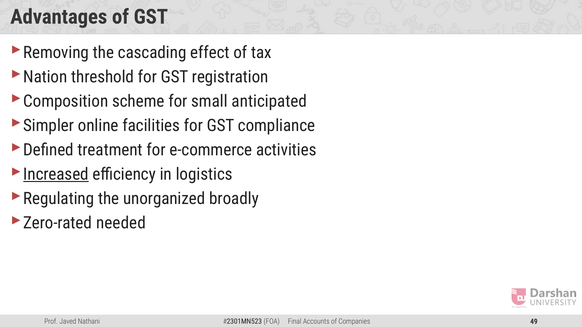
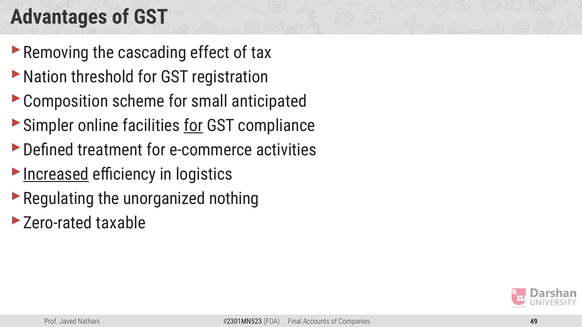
for underline: none -> present (193, 126)
broadly: broadly -> nothing (234, 199)
needed: needed -> taxable (121, 223)
